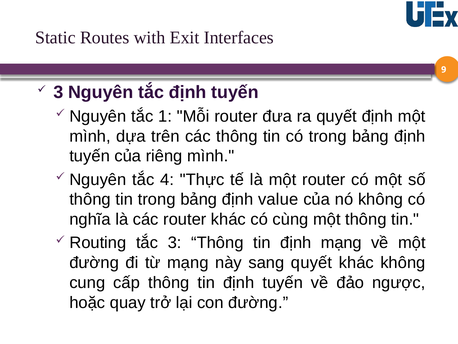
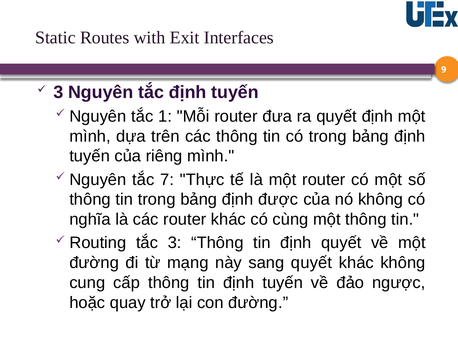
4: 4 -> 7 (167, 179)
value: value -> được (278, 199)
định mạng: mạng -> quyết (341, 242)
